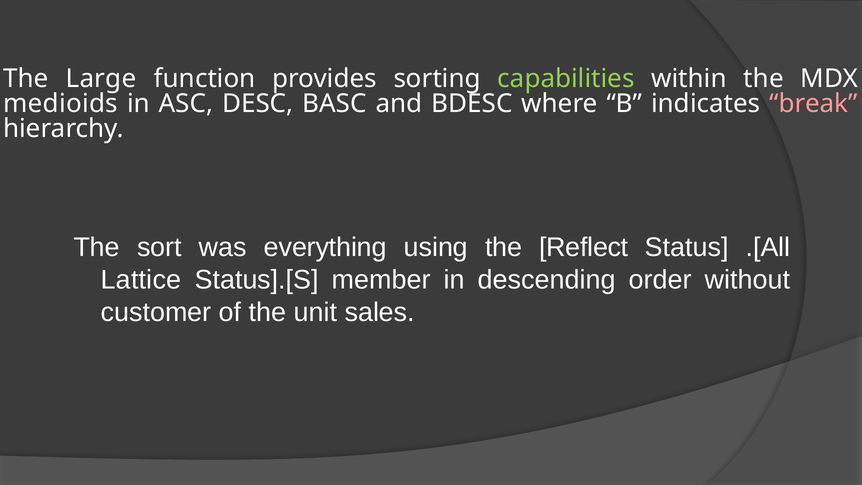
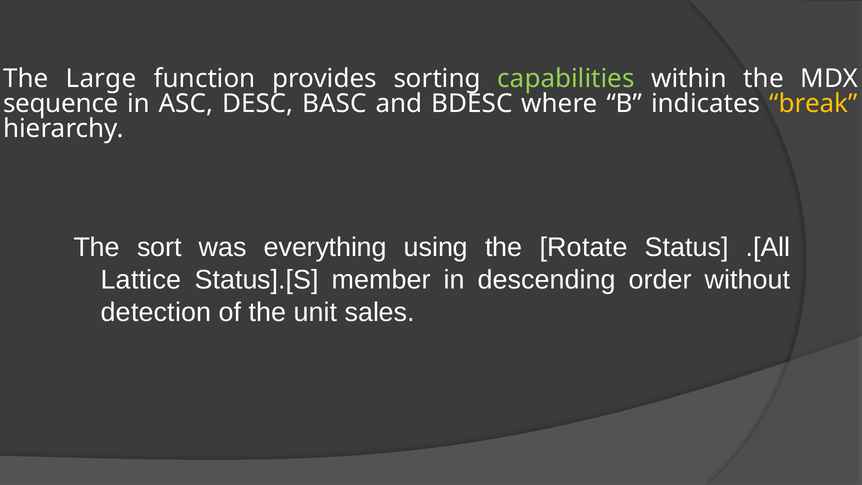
medioids: medioids -> sequence (61, 104)
break colour: pink -> yellow (814, 104)
Reflect: Reflect -> Rotate (584, 247)
customer: customer -> detection (156, 312)
